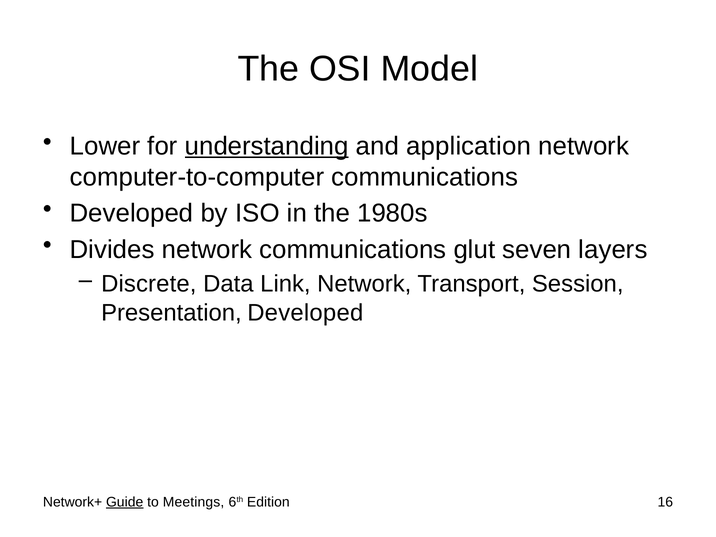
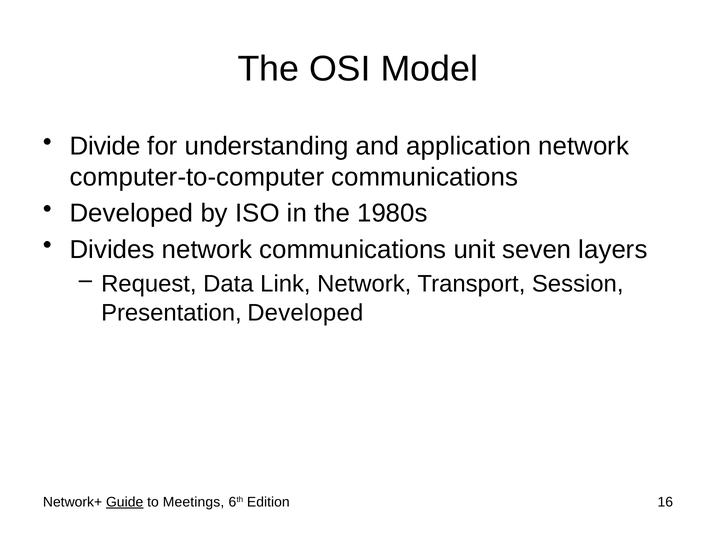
Lower: Lower -> Divide (105, 146)
understanding underline: present -> none (267, 146)
glut: glut -> unit (474, 250)
Discrete: Discrete -> Request (149, 284)
